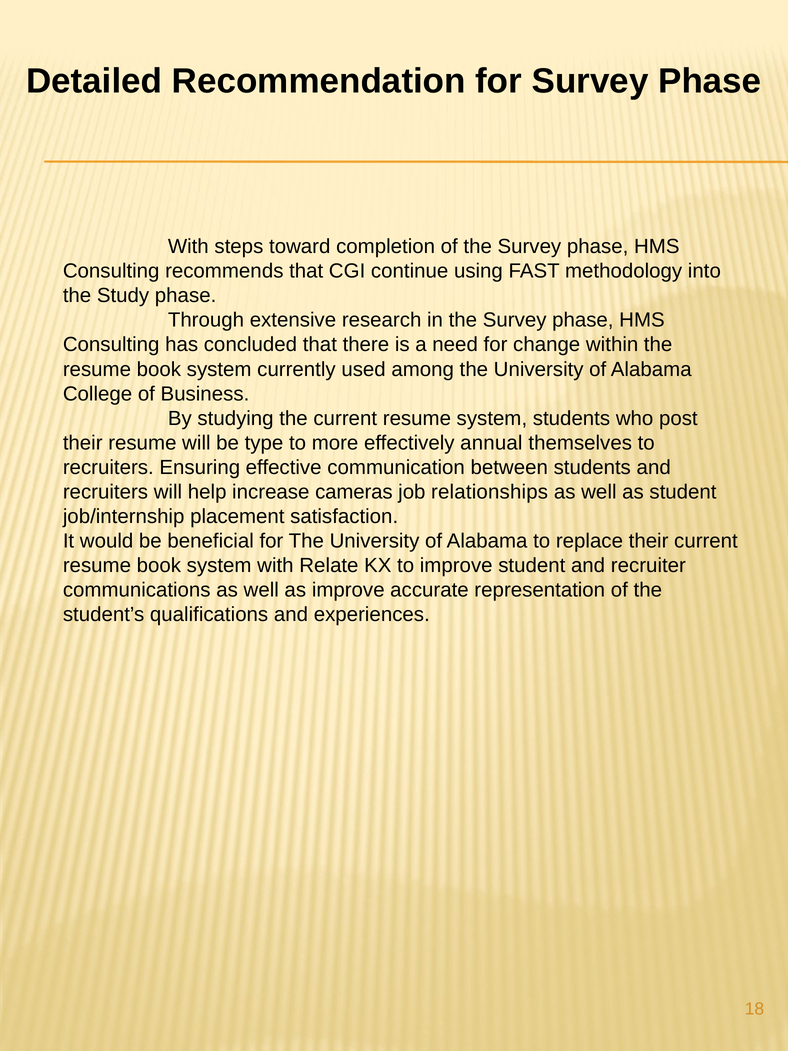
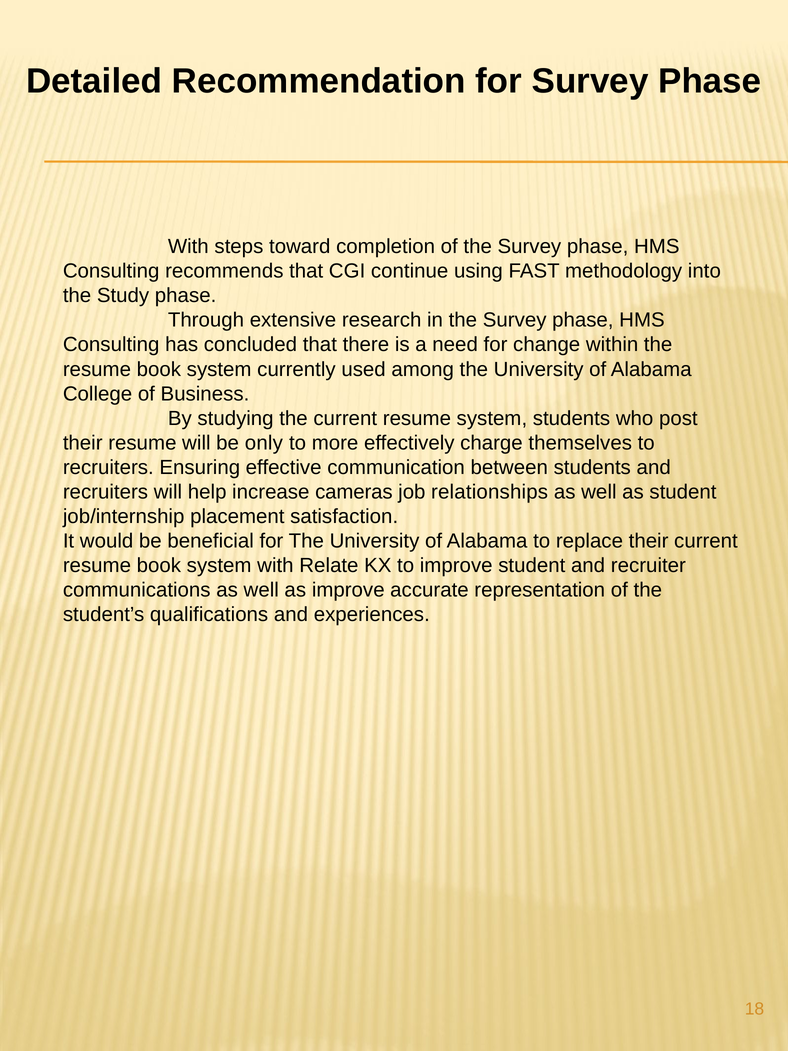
type: type -> only (264, 443)
annual: annual -> charge (491, 443)
